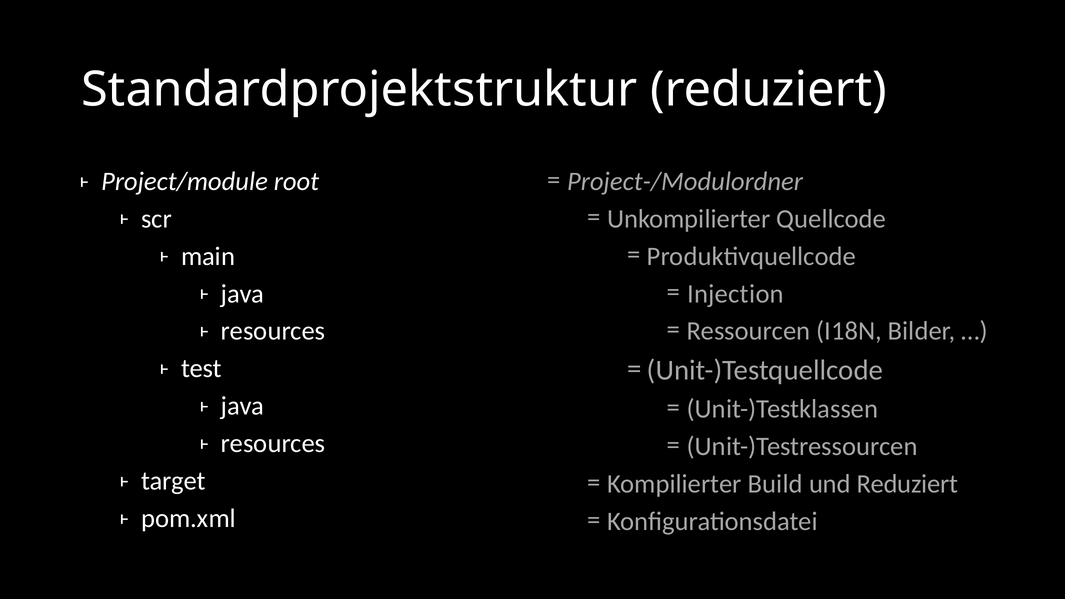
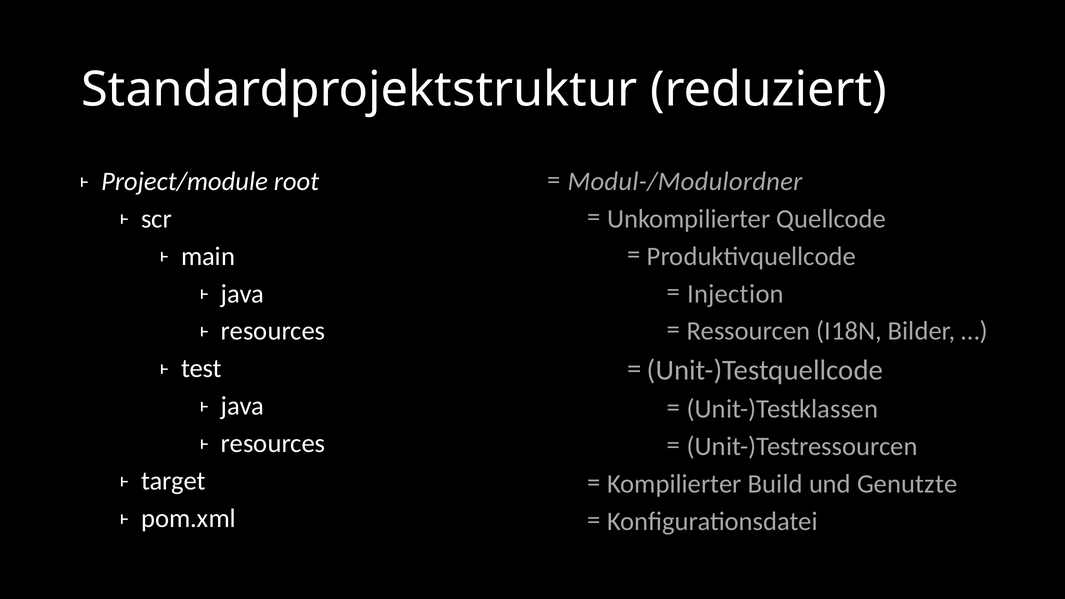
Project-/Modulordner: Project-/Modulordner -> Modul-/Modulordner (685, 181)
und Reduziert: Reduziert -> Genutzte (907, 484)
